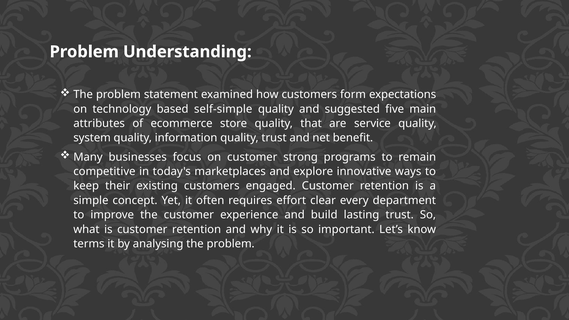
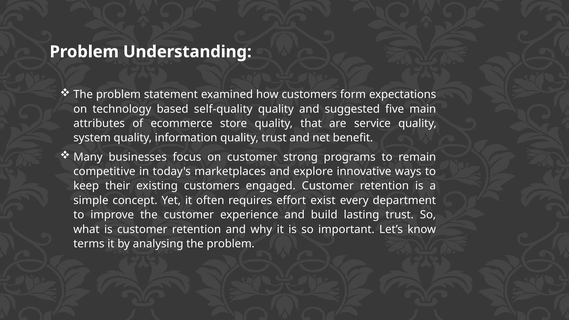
self-simple: self-simple -> self-quality (223, 109)
clear: clear -> exist (323, 200)
